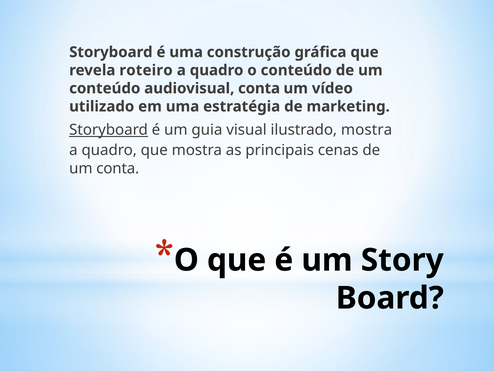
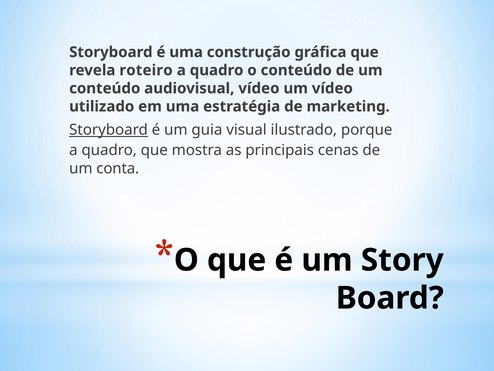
audiovisual conta: conta -> vídeo (259, 88)
ilustrado mostra: mostra -> porque (367, 130)
